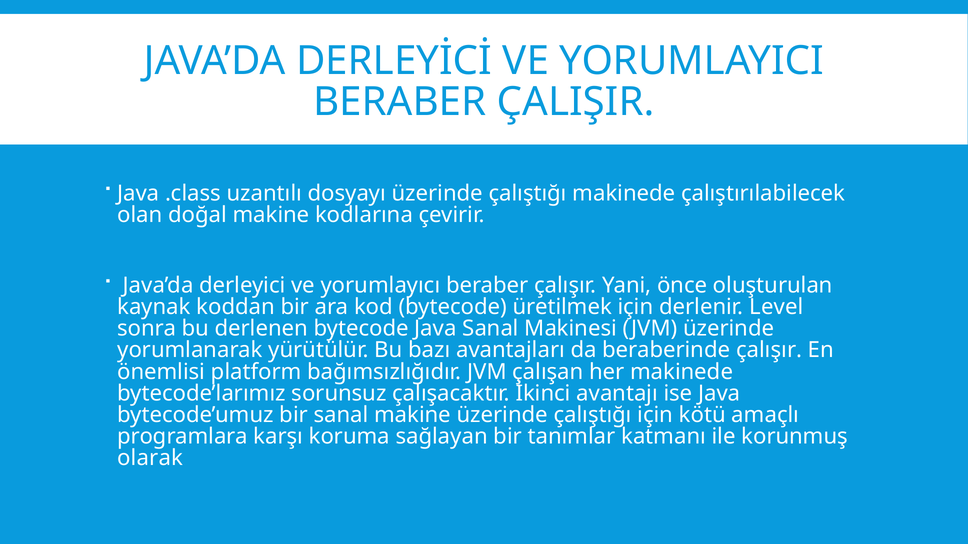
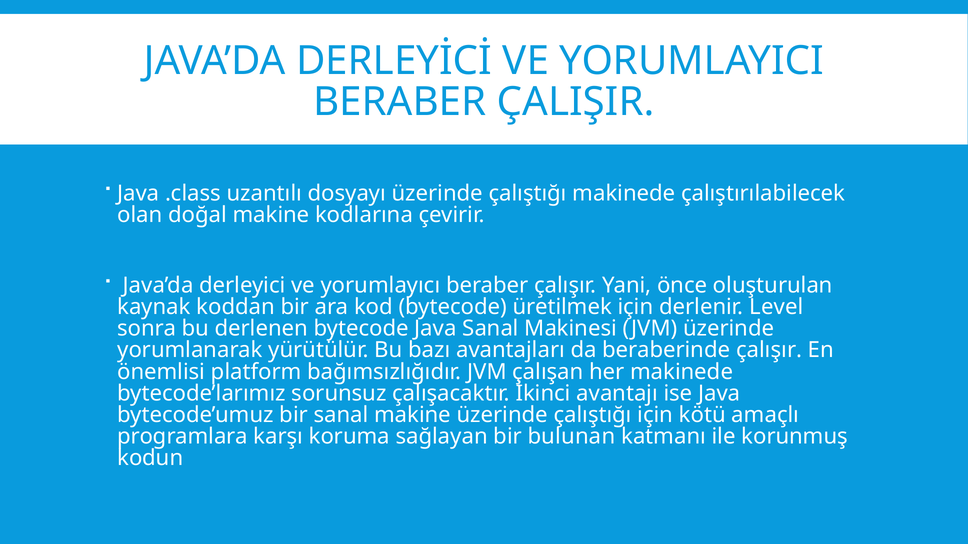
tanımlar: tanımlar -> bulunan (571, 437)
olarak: olarak -> kodun (150, 458)
